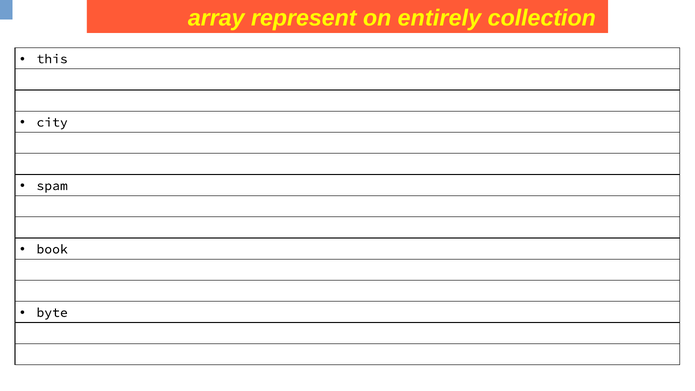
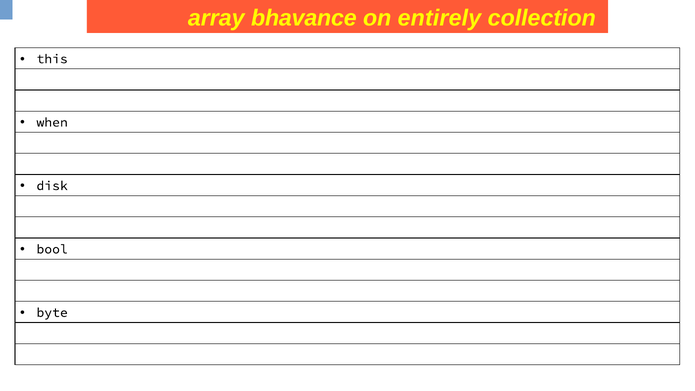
represent: represent -> bhavance (304, 18)
city: city -> when (52, 122)
spam: spam -> disk (52, 186)
book: book -> bool (52, 249)
